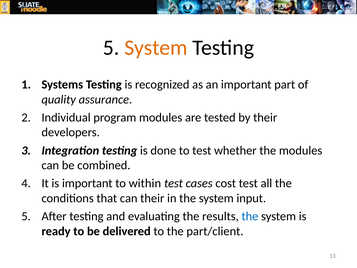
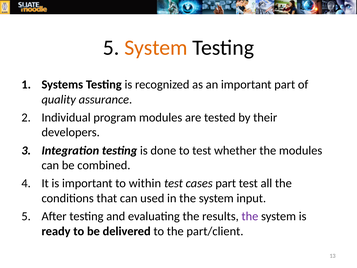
cases cost: cost -> part (226, 183)
can their: their -> used (152, 198)
the colour: blue -> purple (250, 216)
